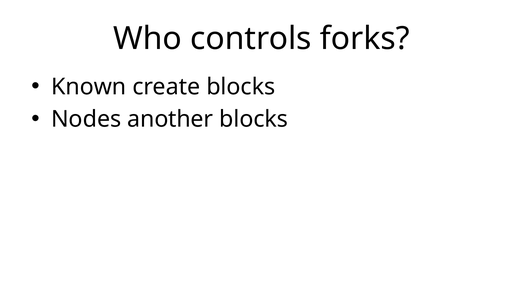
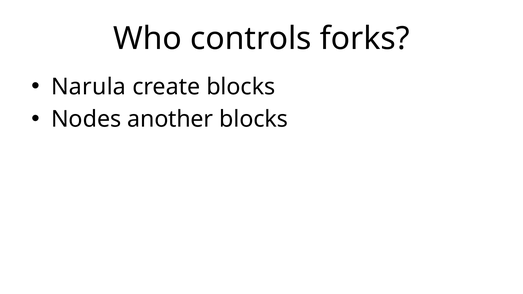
Known: Known -> Narula (89, 87)
